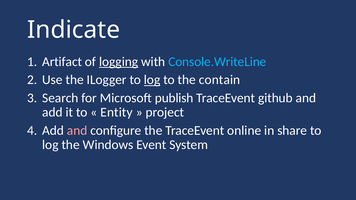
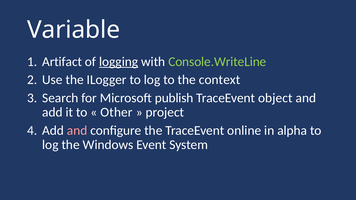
Indicate: Indicate -> Variable (74, 30)
Console.WriteLine colour: light blue -> light green (217, 62)
log underline: present -> none (152, 80)
contain: contain -> context (220, 80)
github: github -> object (275, 98)
Entity: Entity -> Other (117, 112)
share: share -> alpha (292, 131)
